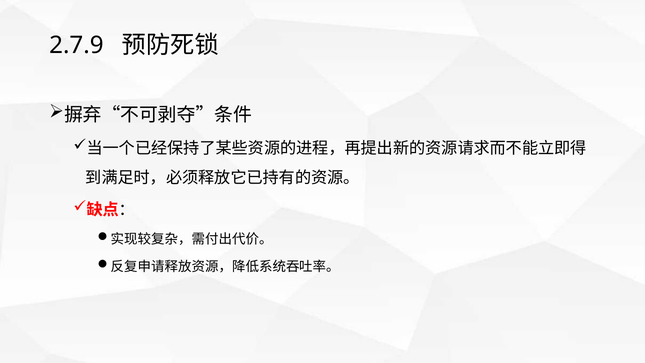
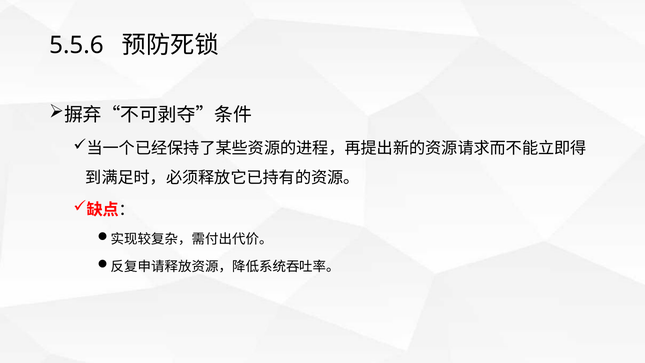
2.7.9: 2.7.9 -> 5.5.6 (76, 45)
